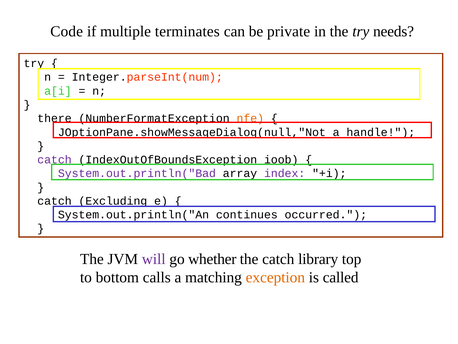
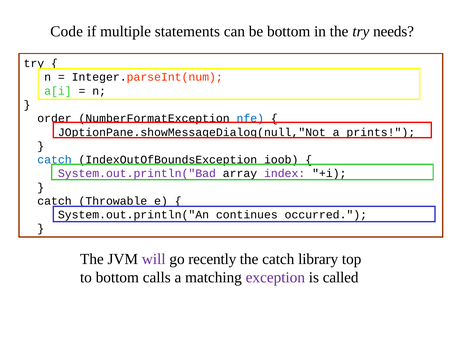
terminates: terminates -> statements (187, 32)
be private: private -> bottom (289, 32)
there: there -> order (55, 118)
nfe colour: orange -> blue (250, 118)
handle: handle -> prints (381, 132)
catch colour: purple -> blue (55, 160)
Excluding: Excluding -> Throwable (113, 201)
whether: whether -> recently (212, 259)
exception colour: orange -> purple (275, 277)
